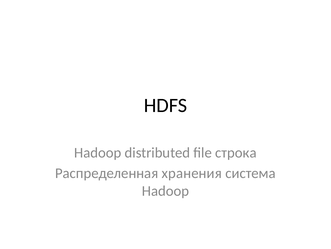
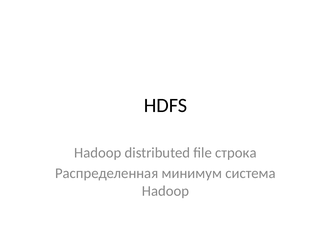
хранения: хранения -> минимум (192, 173)
